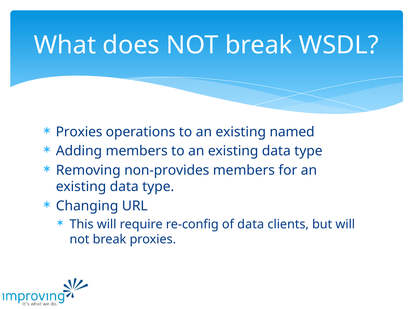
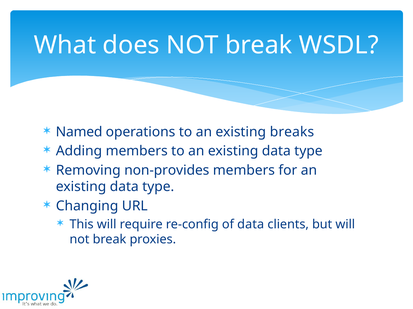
Proxies: Proxies -> Named (79, 132)
named: named -> breaks (292, 132)
